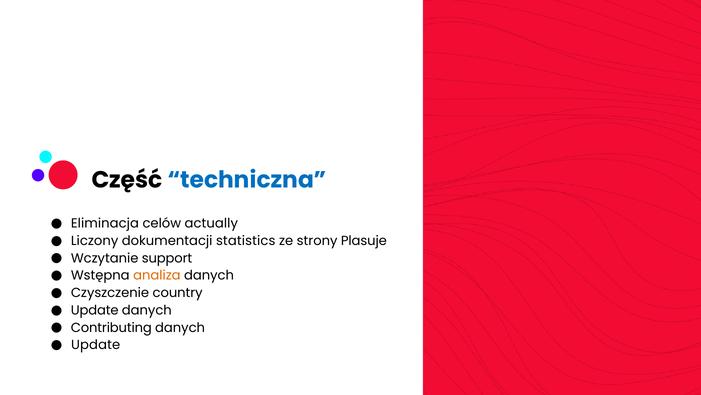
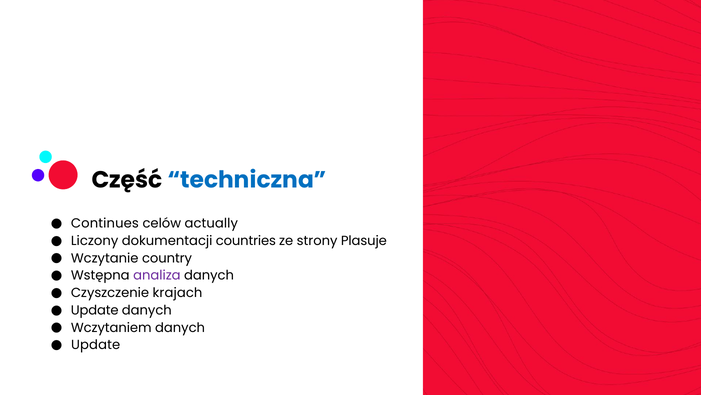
Eliminacja: Eliminacja -> Continues (105, 223)
statistics: statistics -> countries (246, 240)
support: support -> country (167, 258)
analiza colour: orange -> purple (157, 275)
country: country -> krajach (178, 292)
Contributing: Contributing -> Wczytaniem (111, 327)
